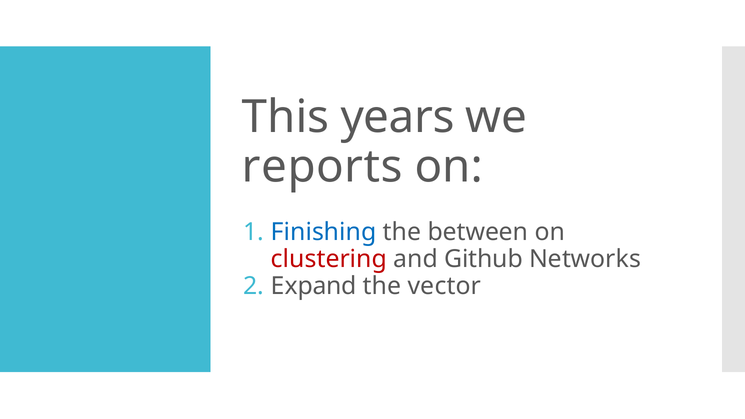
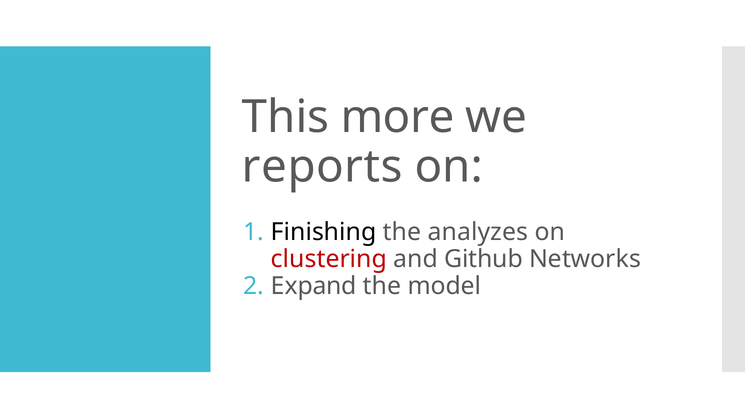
years: years -> more (398, 117)
Finishing colour: blue -> black (324, 232)
between: between -> analyzes (478, 232)
vector: vector -> model (444, 286)
